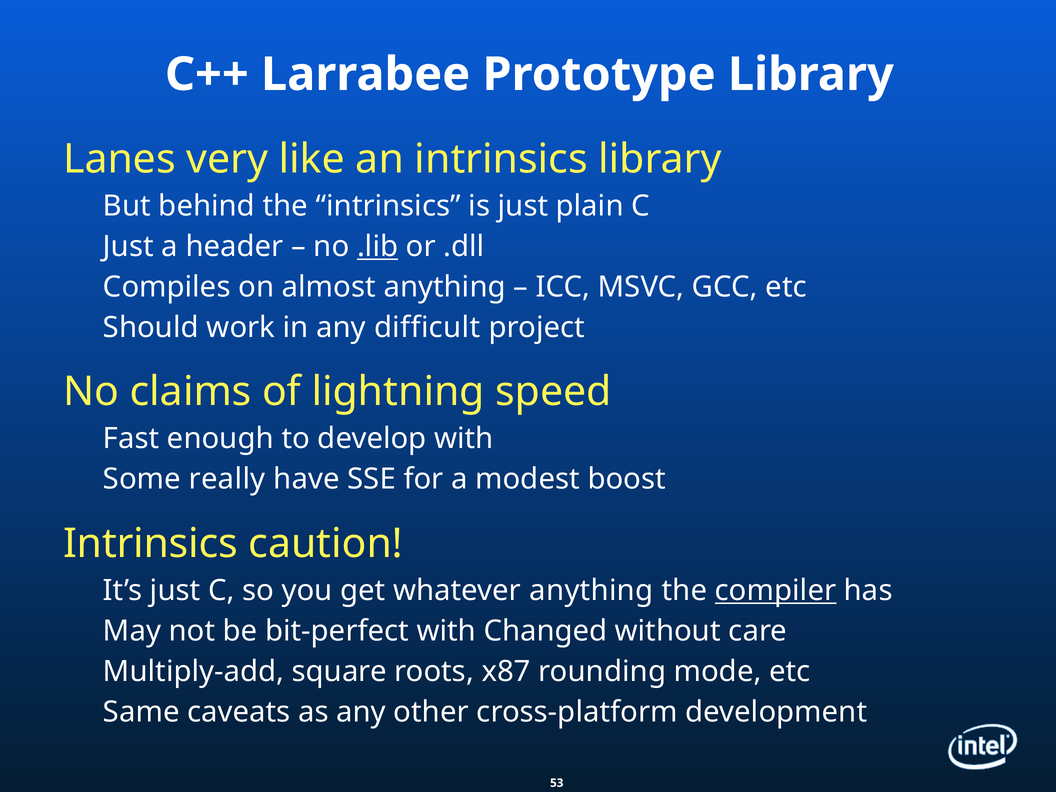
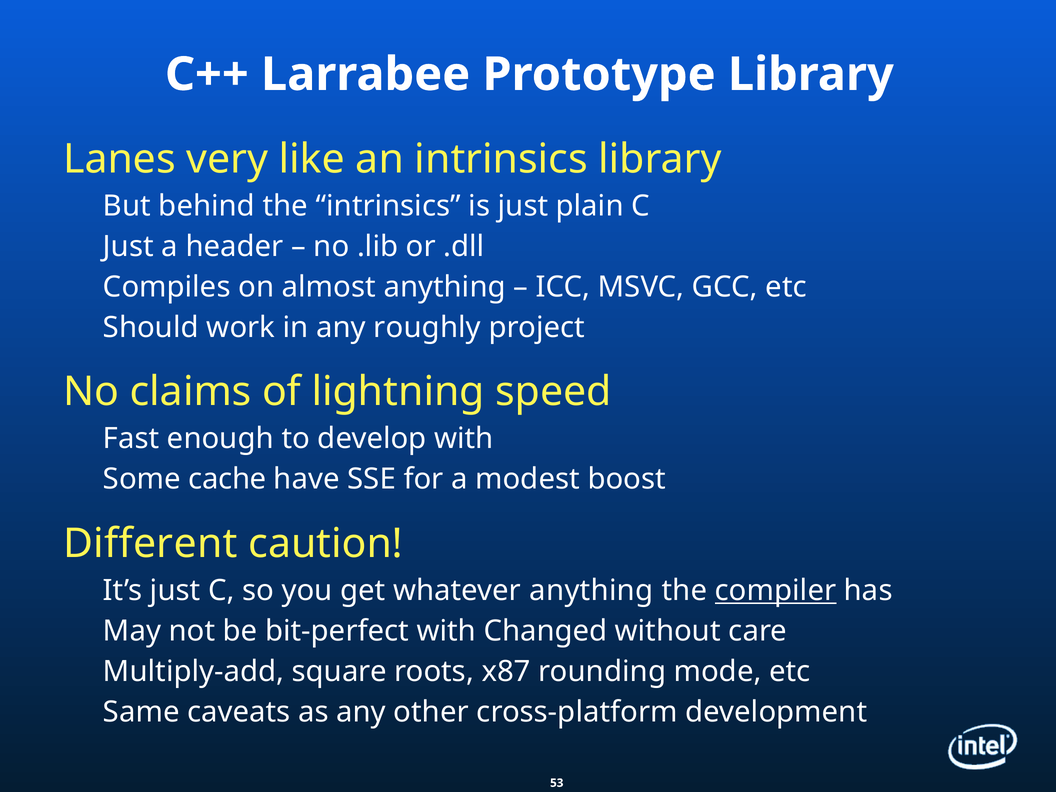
.lib underline: present -> none (378, 247)
difficult: difficult -> roughly (427, 328)
really: really -> cache (227, 479)
Intrinsics: Intrinsics -> Different (150, 544)
